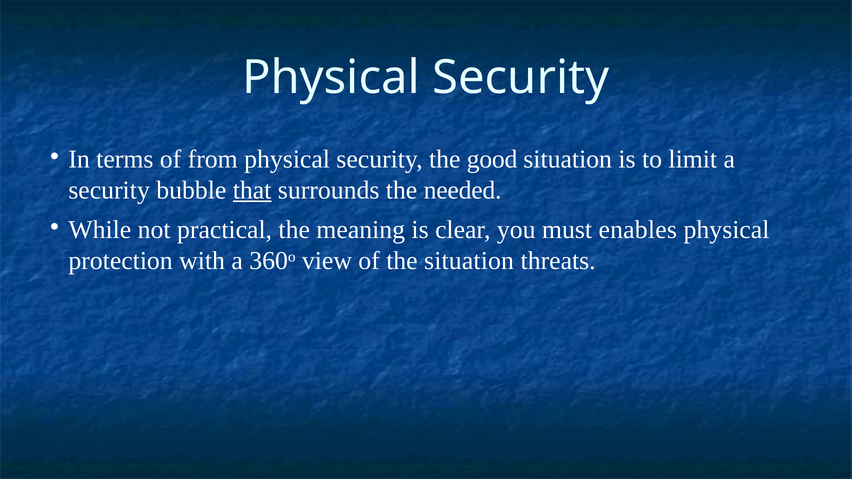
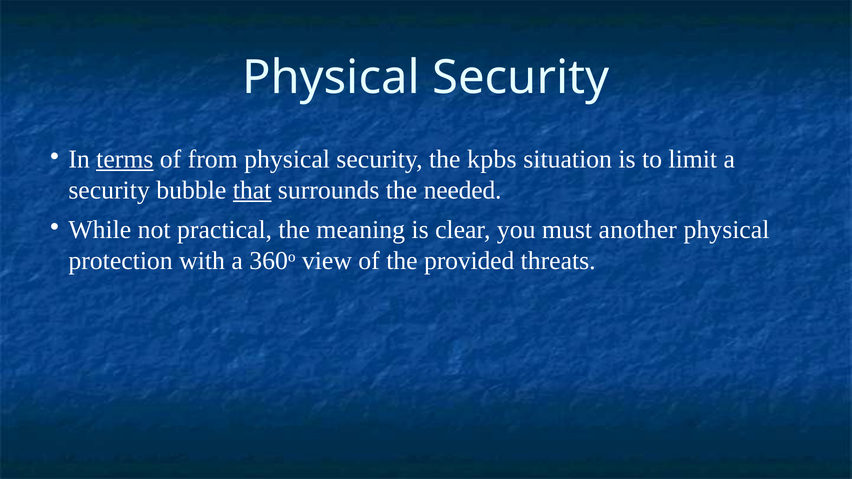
terms underline: none -> present (125, 159)
good: good -> kpbs (492, 159)
enables: enables -> another (638, 230)
the situation: situation -> provided (469, 261)
